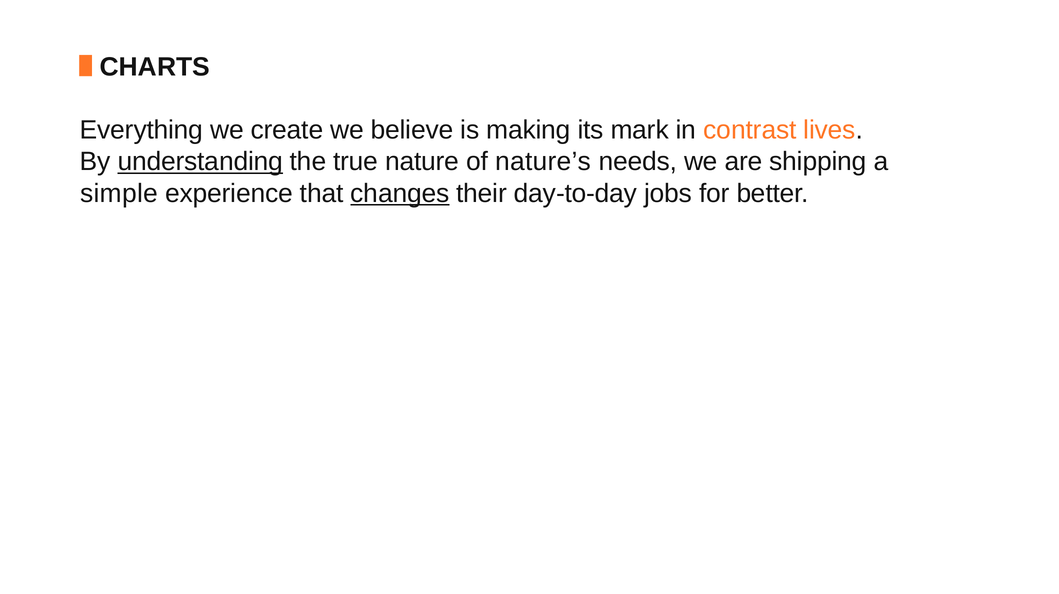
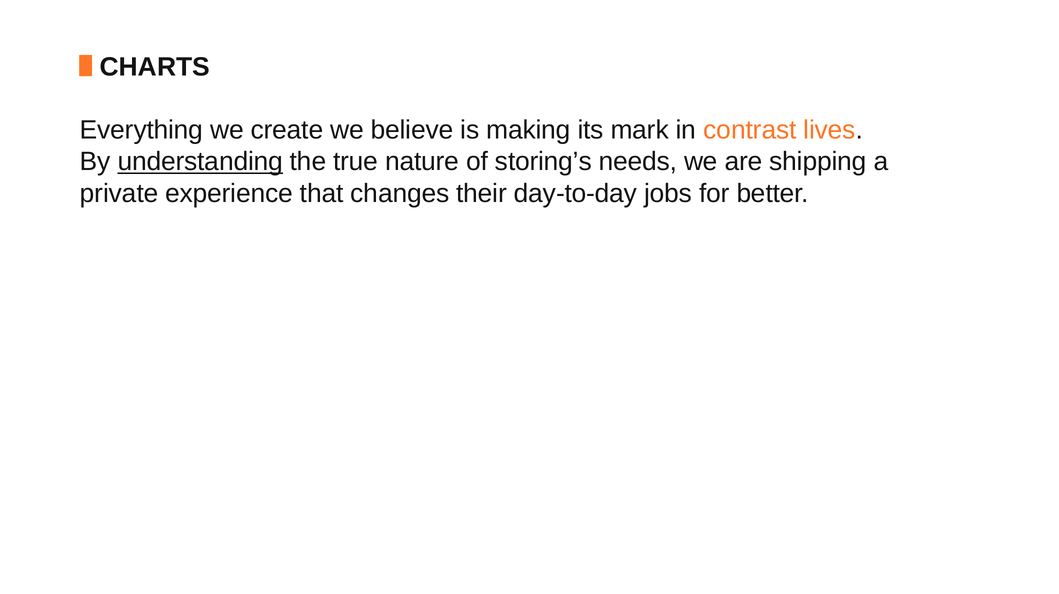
nature’s: nature’s -> storing’s (543, 162)
simple: simple -> private (119, 194)
changes underline: present -> none (400, 194)
